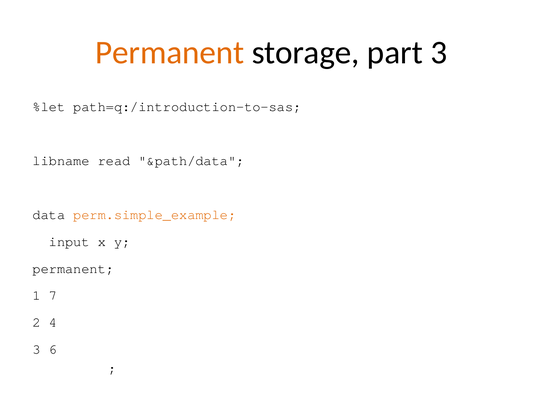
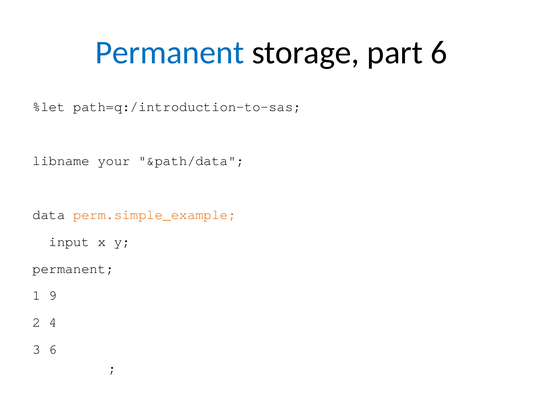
Permanent colour: orange -> blue (170, 53)
part 3: 3 -> 6 (439, 53)
read: read -> your (114, 161)
7: 7 -> 9 (53, 296)
